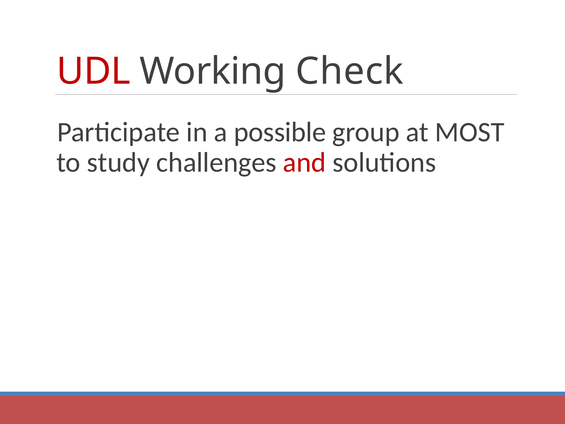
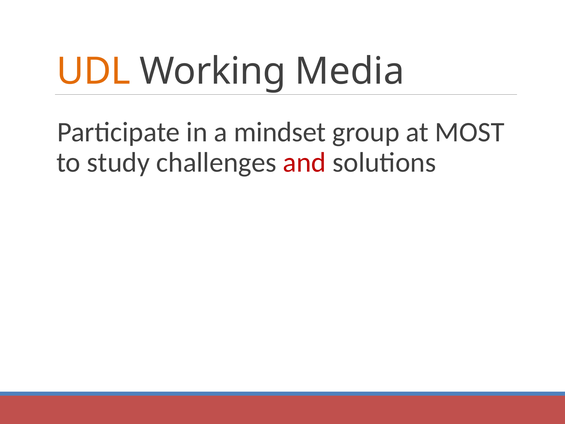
UDL colour: red -> orange (94, 71)
Check: Check -> Media (350, 71)
possible: possible -> mindset (280, 132)
